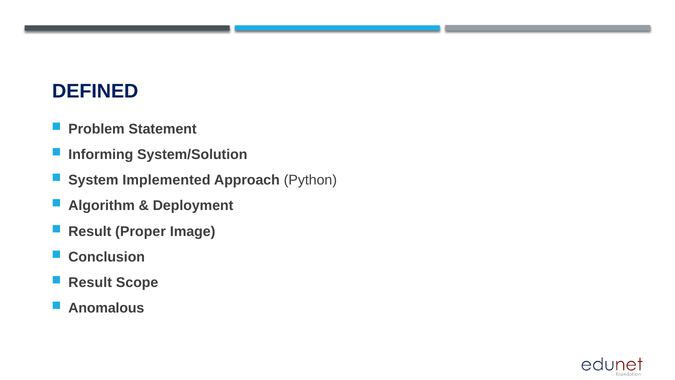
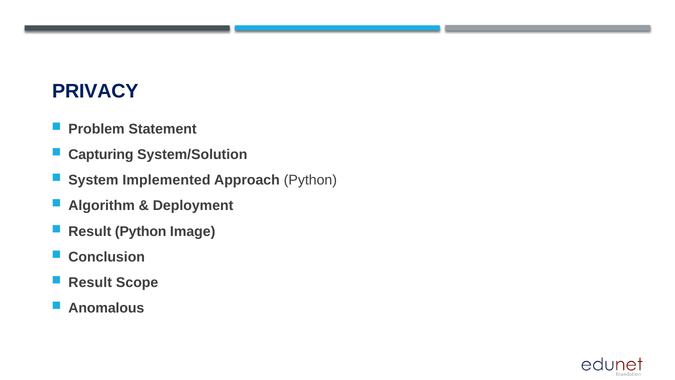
DEFINED: DEFINED -> PRIVACY (95, 91)
Informing: Informing -> Capturing (101, 154)
Result Proper: Proper -> Python (141, 231)
